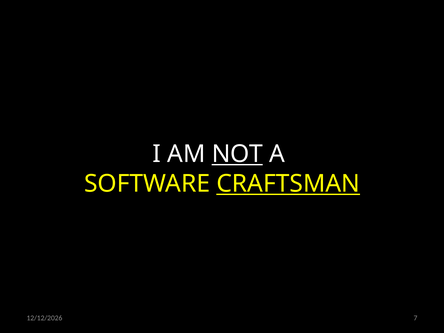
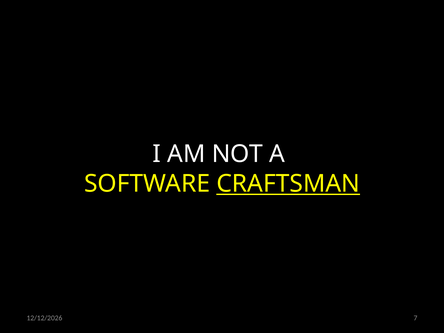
NOT underline: present -> none (237, 154)
